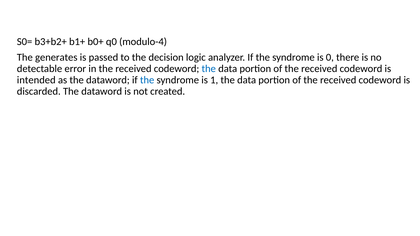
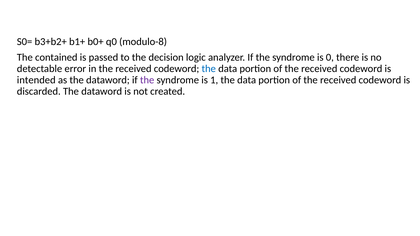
modulo-4: modulo-4 -> modulo-8 (143, 42)
generates: generates -> contained (56, 57)
the colour: blue -> purple (147, 80)
